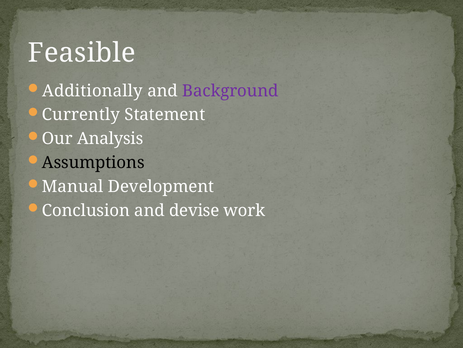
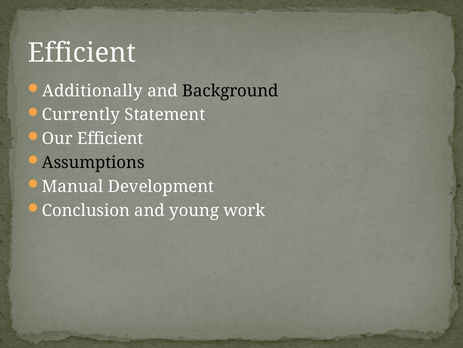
Feasible: Feasible -> Efficient (82, 53)
Background colour: purple -> black (230, 91)
Our Analysis: Analysis -> Efficient (110, 138)
devise: devise -> young (194, 210)
